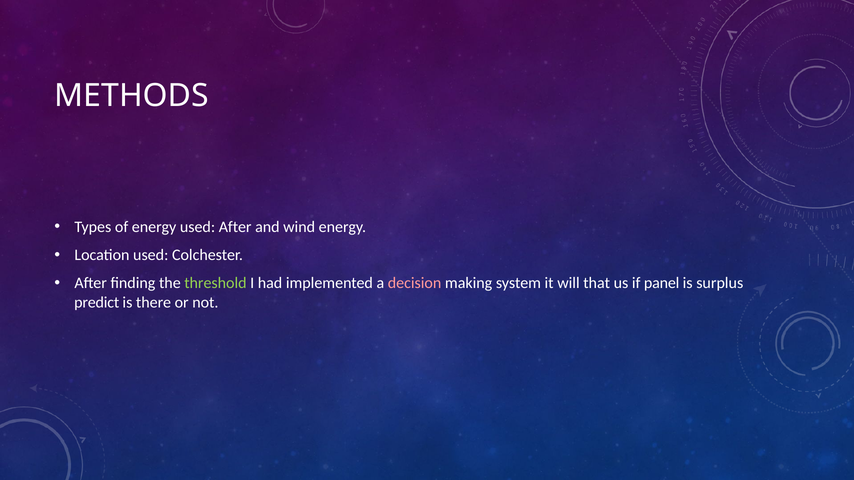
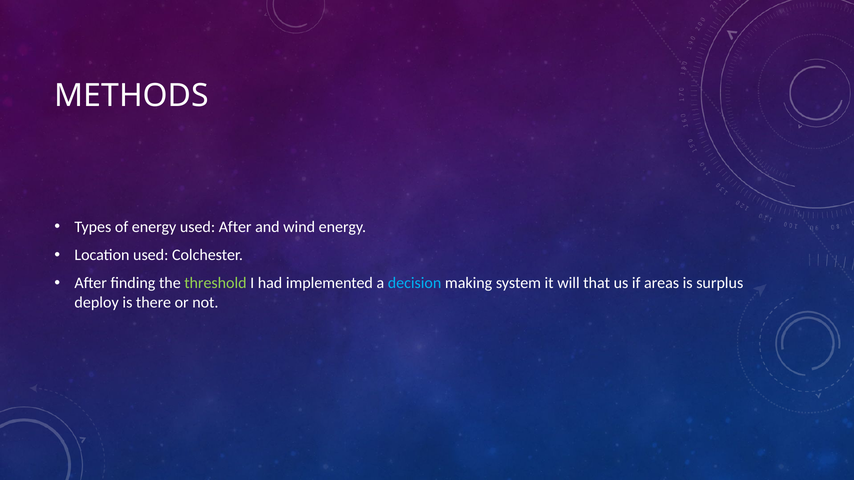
decision colour: pink -> light blue (415, 283)
panel: panel -> areas (662, 283)
predict: predict -> deploy (97, 303)
